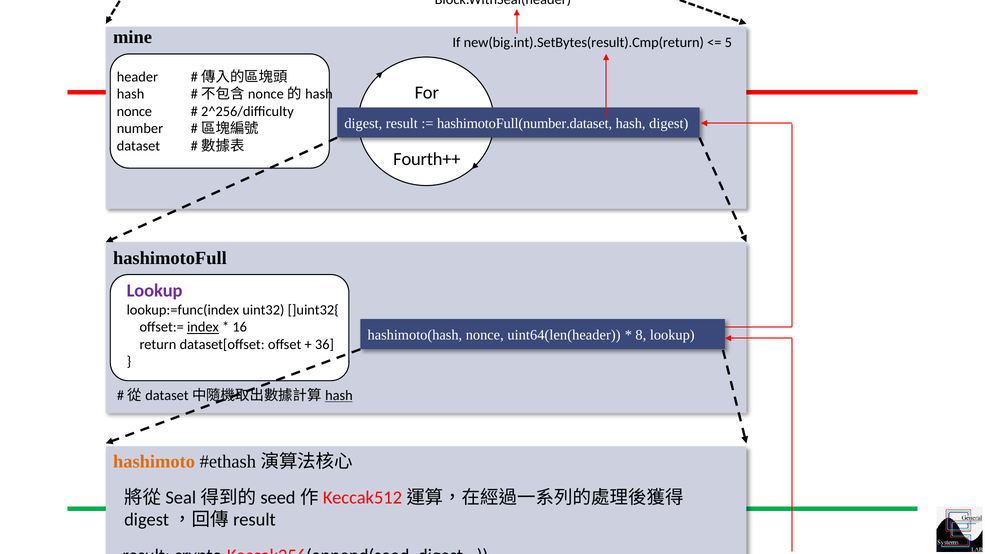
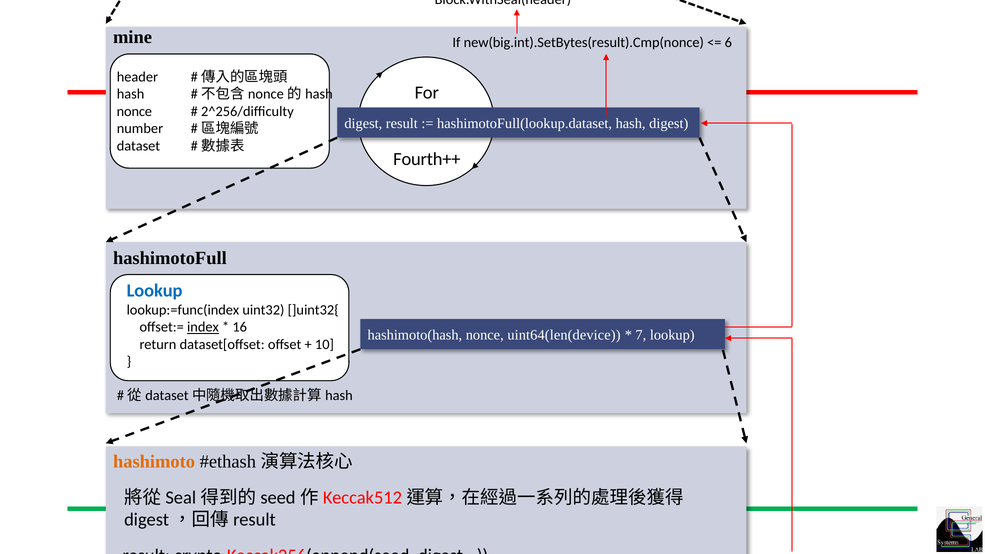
new(big.int).SetBytes(result).Cmp(return: new(big.int).SetBytes(result).Cmp(return -> new(big.int).SetBytes(result).Cmp(nonce (584, 43)
5: 5 -> 6 (728, 43)
hashimotoFull(number.dataset: hashimotoFull(number.dataset -> hashimotoFull(lookup.dataset (525, 124)
Lookup colour: purple -> blue (155, 291)
uint64(len(header: uint64(len(header -> uint64(len(device (564, 335)
8: 8 -> 7 (641, 335)
36: 36 -> 10 (325, 344)
hash underline: present -> none (339, 396)
